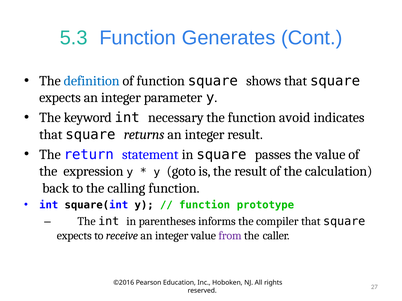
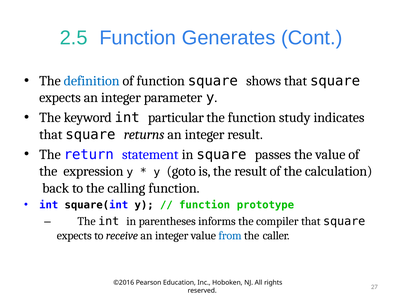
5.3: 5.3 -> 2.5 (74, 38)
necessary: necessary -> particular (176, 118)
avoid: avoid -> study (295, 118)
from colour: purple -> blue (230, 236)
